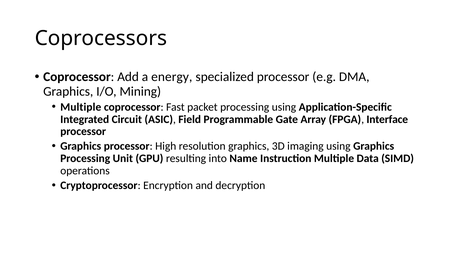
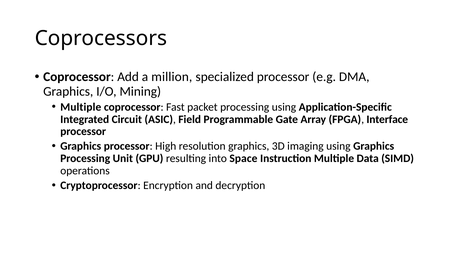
energy: energy -> million (172, 77)
Name: Name -> Space (243, 158)
